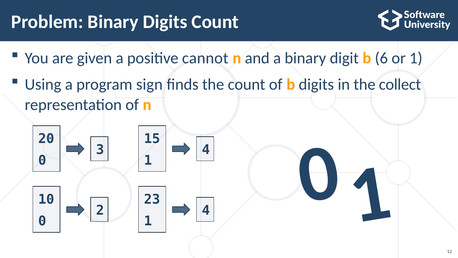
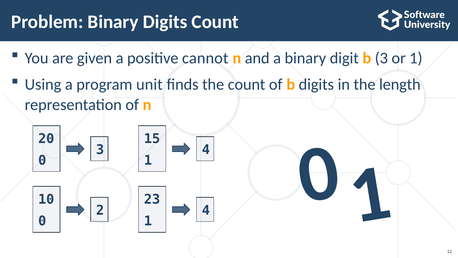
b 6: 6 -> 3 (381, 58)
sign: sign -> unit (149, 84)
collect: collect -> length (400, 84)
